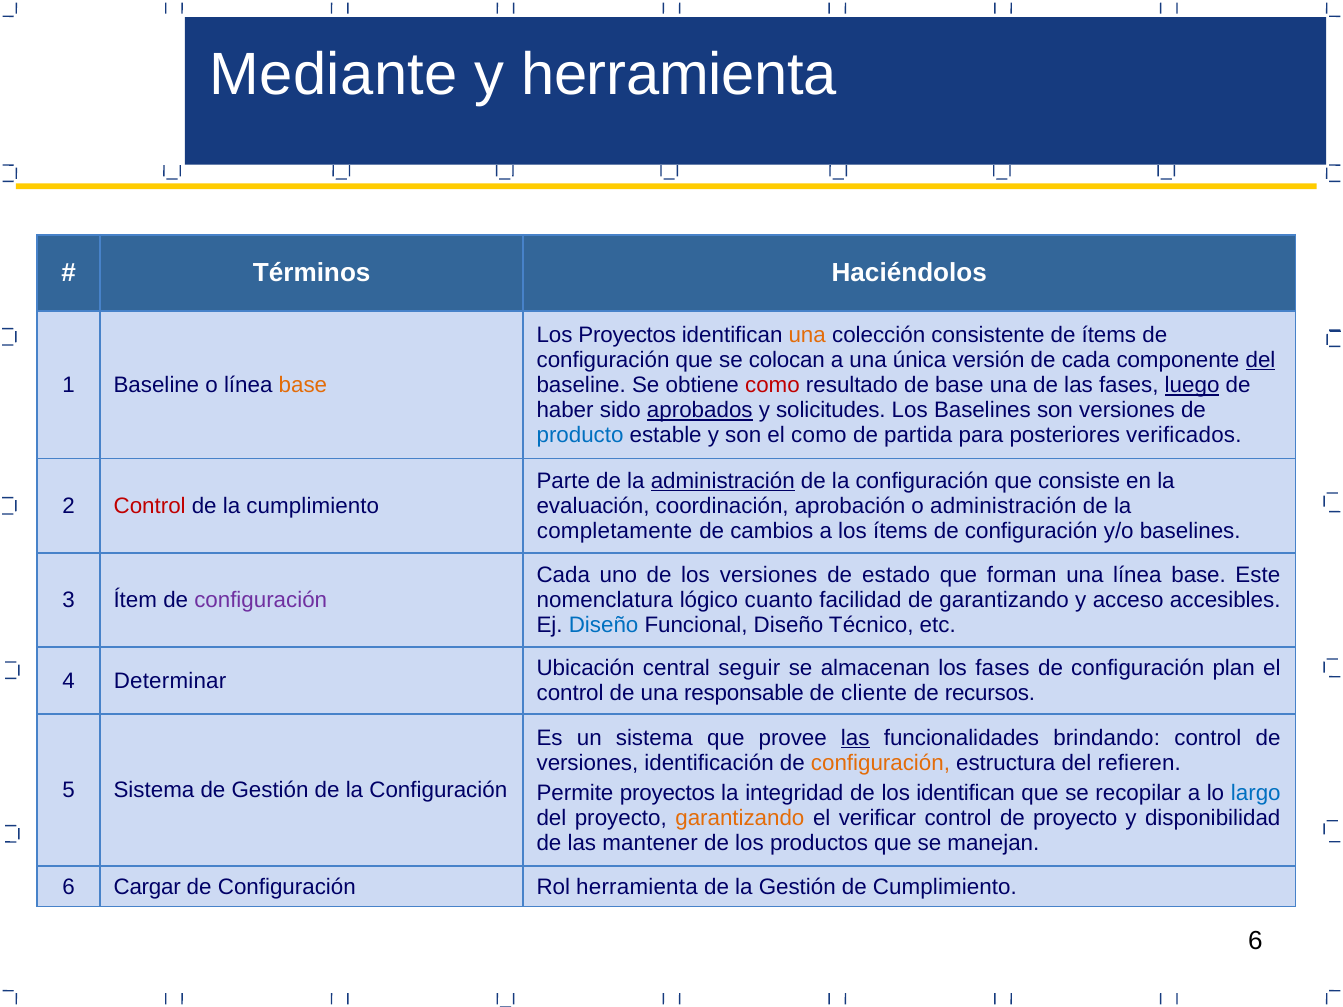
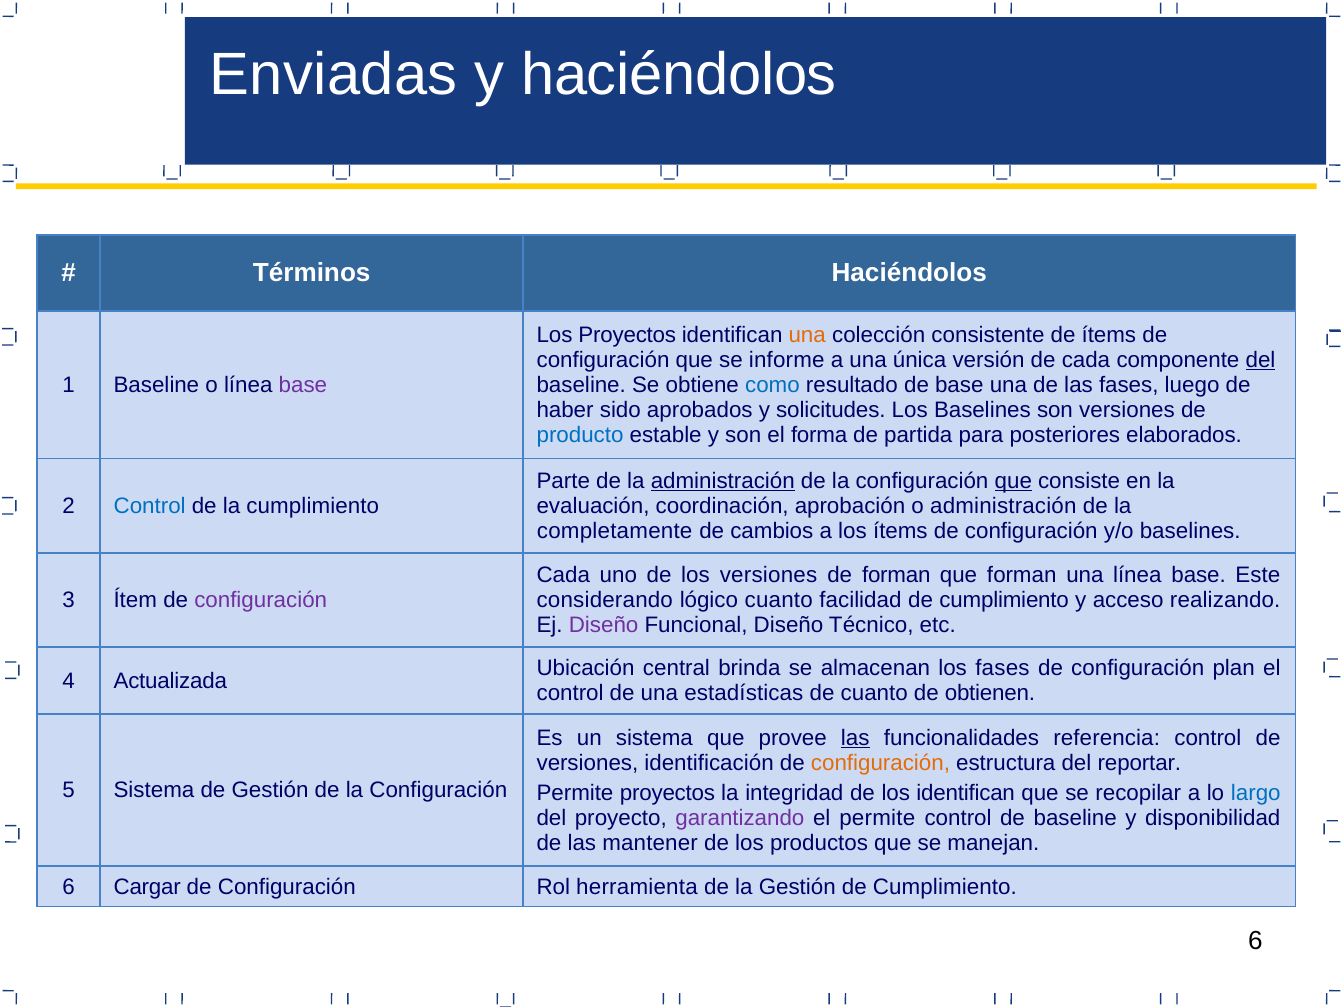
Mediante: Mediante -> Enviadas (334, 74)
y herramienta: herramienta -> haciéndolos (679, 74)
colocan: colocan -> informe (787, 360)
base colour: orange -> purple (303, 385)
como colour: red -> blue (772, 385)
luego underline: present -> none (1192, 385)
aprobados underline: present -> none (700, 410)
el como: como -> forma (819, 435)
verificados: verificados -> elaborados (1184, 435)
que underline: none -> present (1013, 481)
Control colour: red -> blue (150, 506)
de estado: estado -> forman (896, 575)
nomenclatura: nomenclatura -> considerando (605, 600)
facilidad de garantizando: garantizando -> cumplimiento (1004, 600)
accesibles: accesibles -> realizando (1225, 600)
Diseño colour: blue -> purple (604, 625)
seguir: seguir -> brinda (749, 668)
Determinar: Determinar -> Actualizada (170, 681)
responsable: responsable -> estadísticas (744, 693)
de cliente: cliente -> cuanto (874, 693)
recursos: recursos -> obtienen (990, 693)
brindando: brindando -> referencia (1107, 738)
refieren: refieren -> reportar (1139, 763)
garantizando colour: orange -> purple (740, 818)
el verificar: verificar -> permite (877, 818)
de proyecto: proyecto -> baseline (1075, 818)
